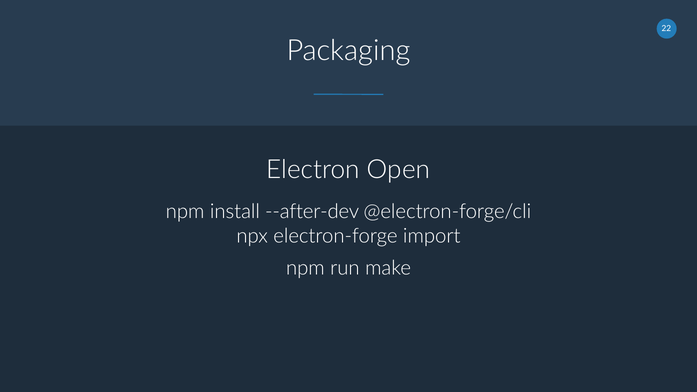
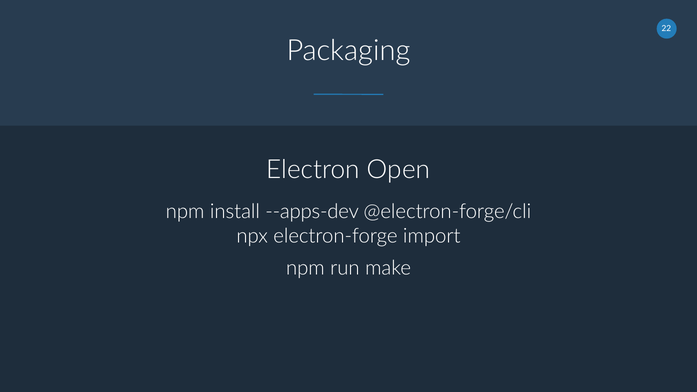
--after-dev: --after-dev -> --apps-dev (312, 212)
